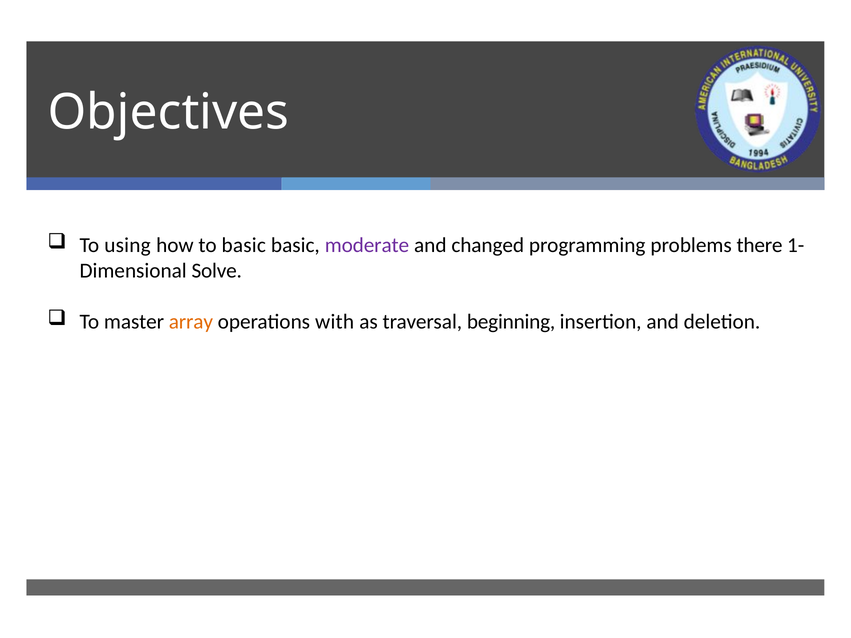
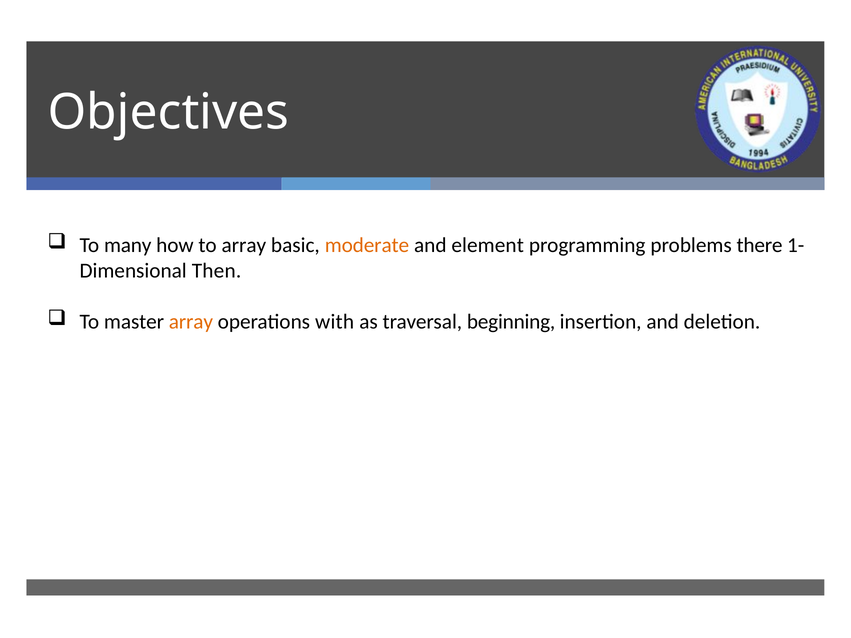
using: using -> many (128, 245)
to basic: basic -> array (244, 245)
moderate colour: purple -> orange (367, 245)
changed: changed -> element (488, 245)
Solve: Solve -> Then (217, 271)
